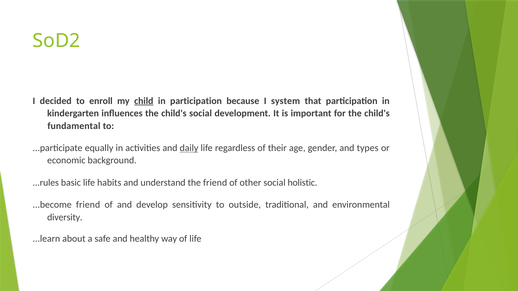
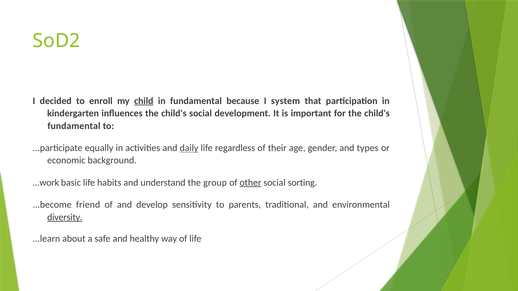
in participation: participation -> fundamental (196, 101)
...rules: ...rules -> ...work (46, 183)
the friend: friend -> group (215, 183)
other underline: none -> present (250, 183)
holistic: holistic -> sorting (302, 183)
outside: outside -> parents (245, 205)
diversity underline: none -> present (65, 217)
